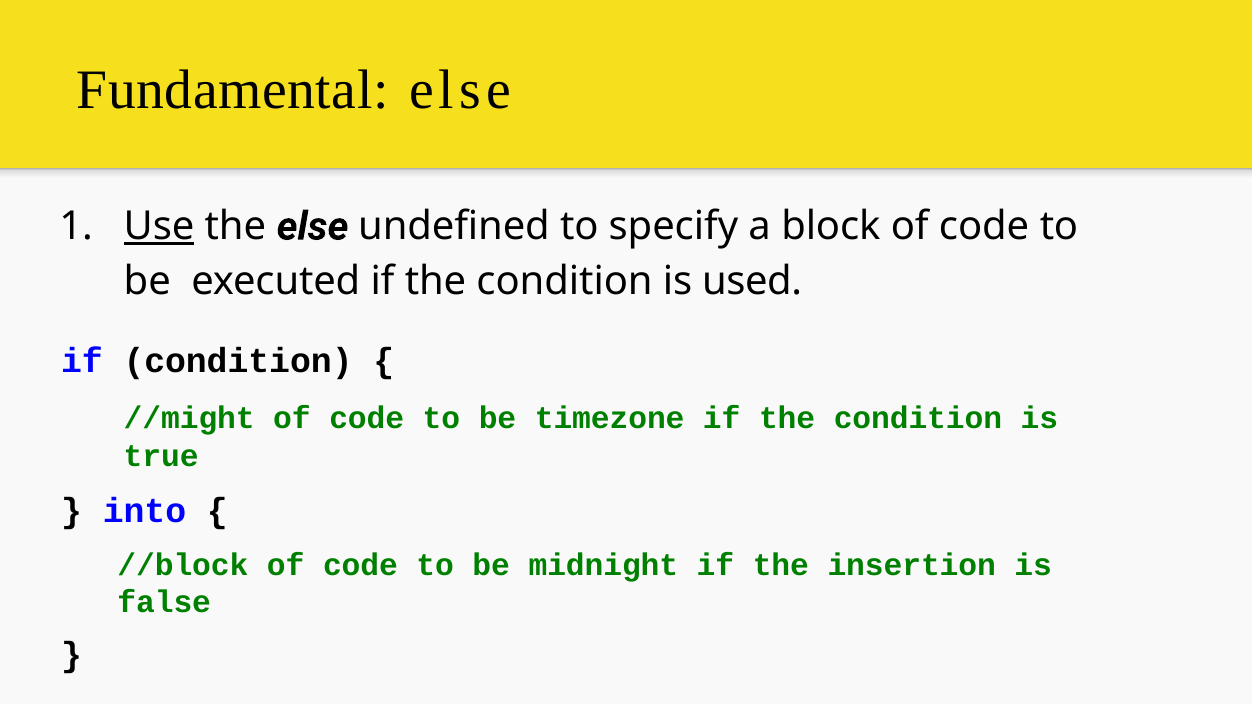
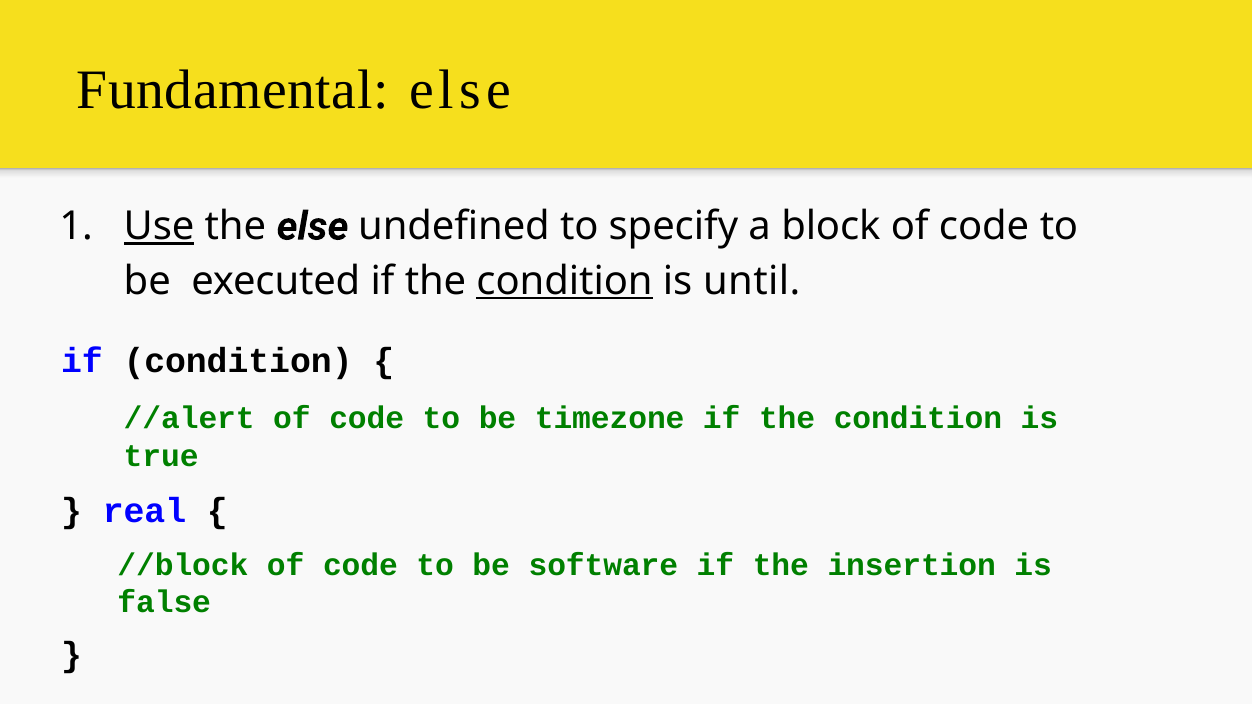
condition underline: none -> present (565, 281)
used: used -> until (752, 281)
//might: //might -> //alert (189, 419)
into: into -> real (145, 511)
midnight: midnight -> software (603, 565)
